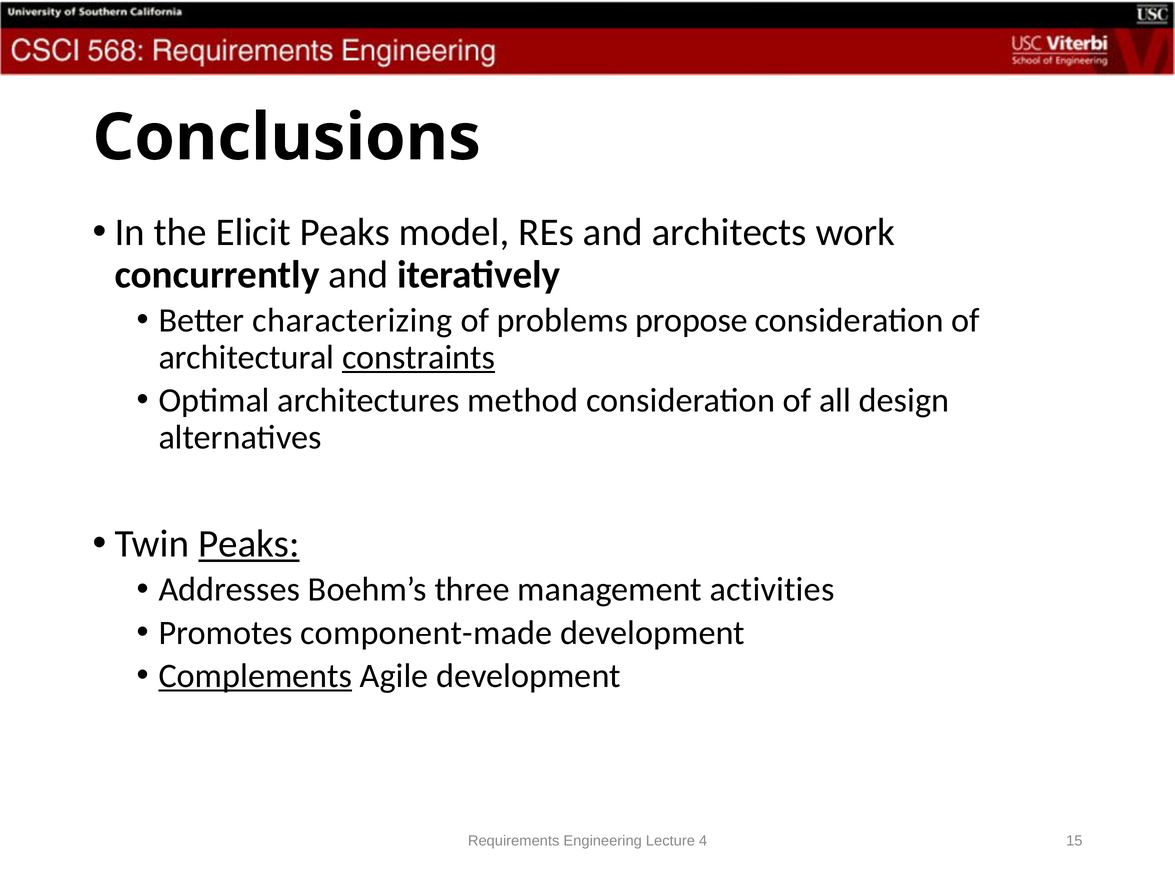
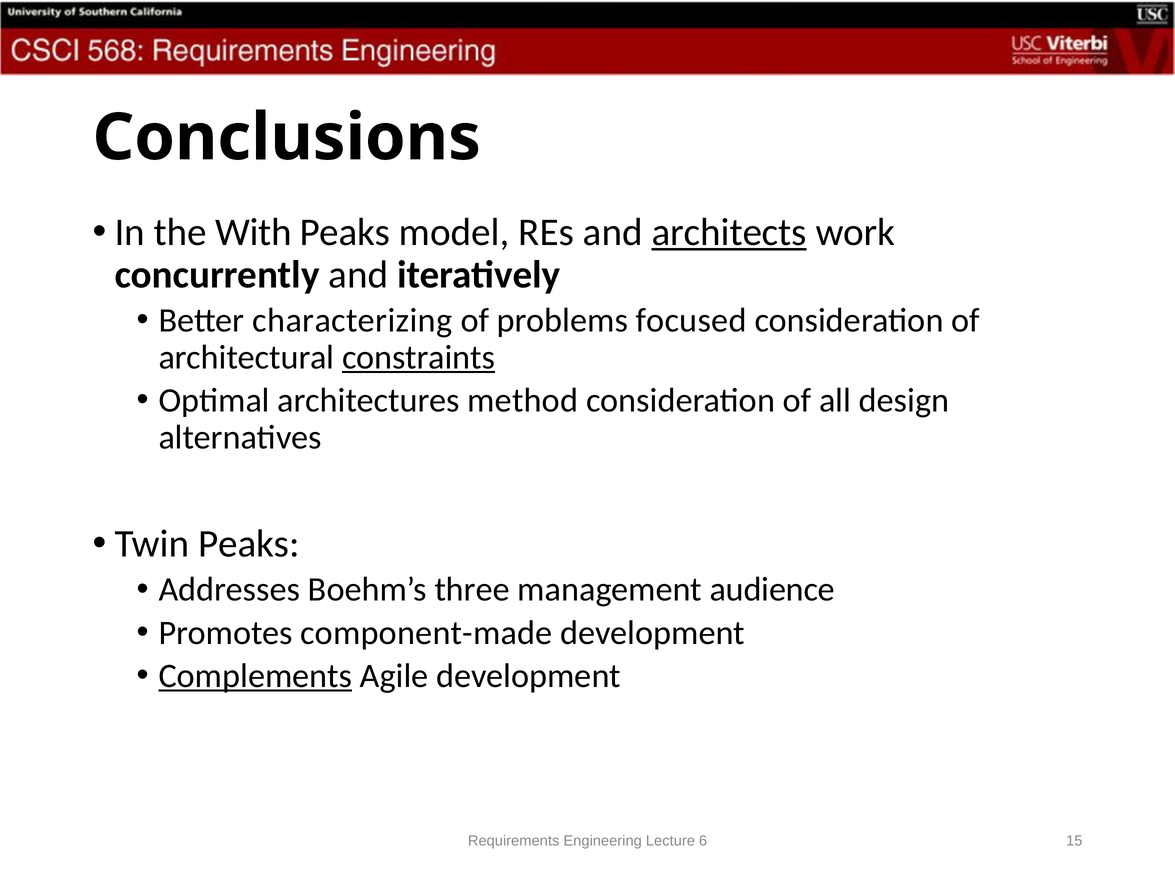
Elicit: Elicit -> With (253, 232)
architects underline: none -> present (729, 232)
propose: propose -> focused (691, 320)
Peaks underline: present -> none (249, 544)
activities: activities -> audience (772, 590)
4: 4 -> 6 (703, 841)
